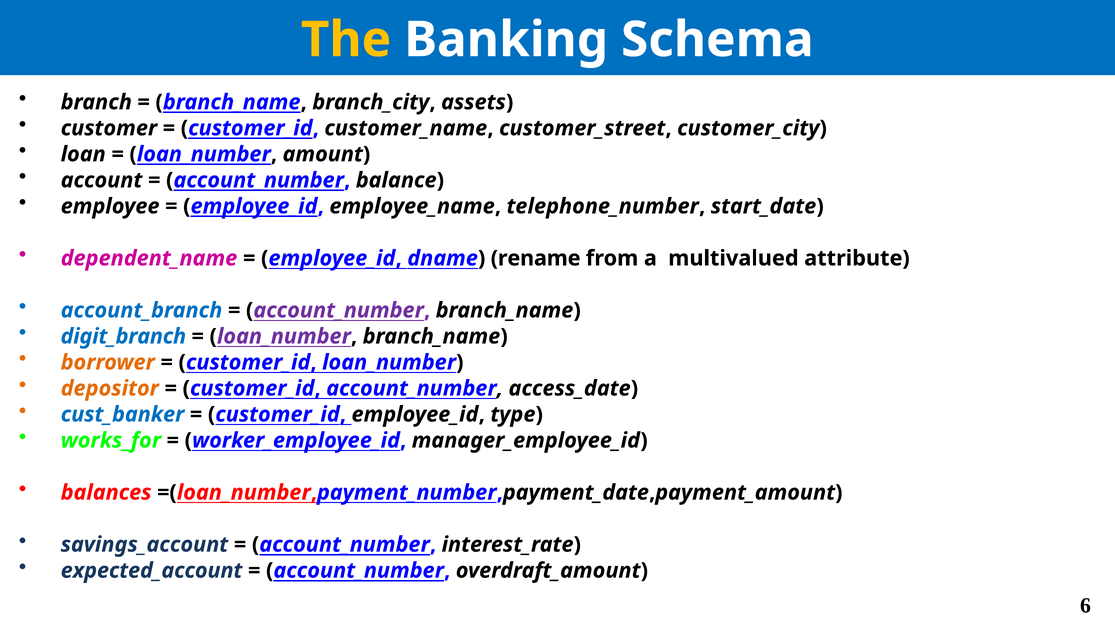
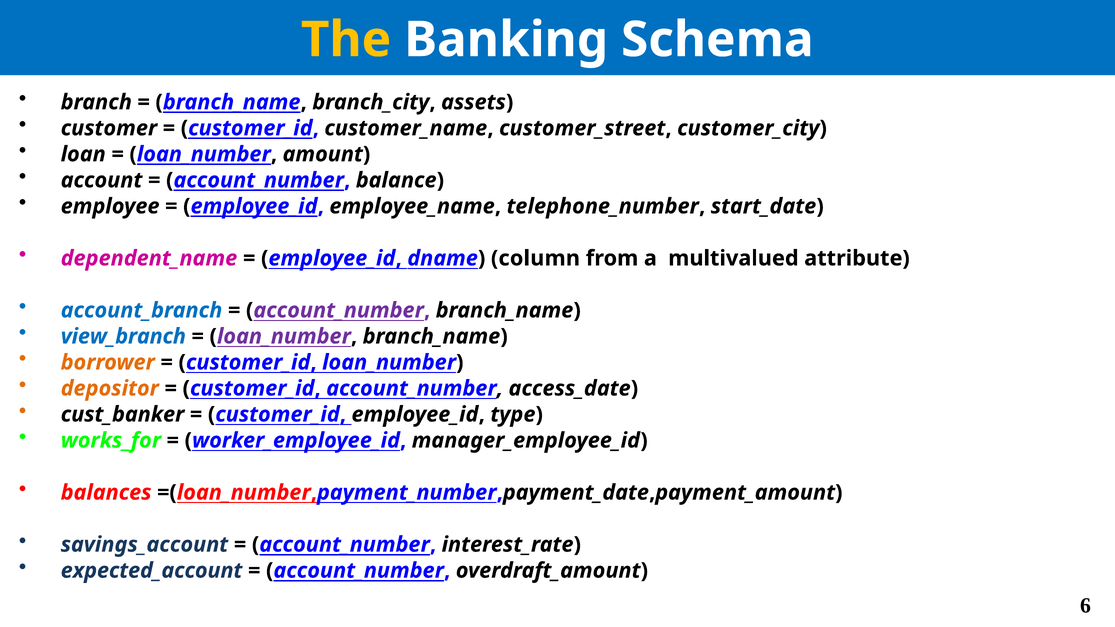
rename: rename -> column (535, 258)
digit_branch: digit_branch -> view_branch (123, 336)
cust_banker colour: blue -> black (122, 415)
